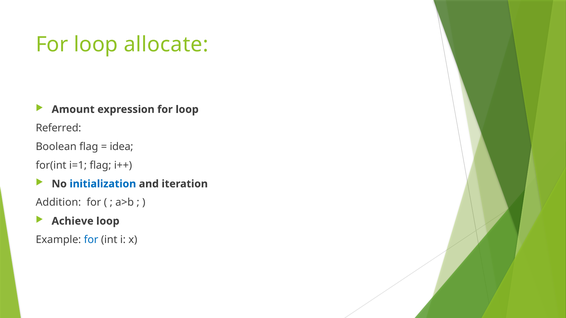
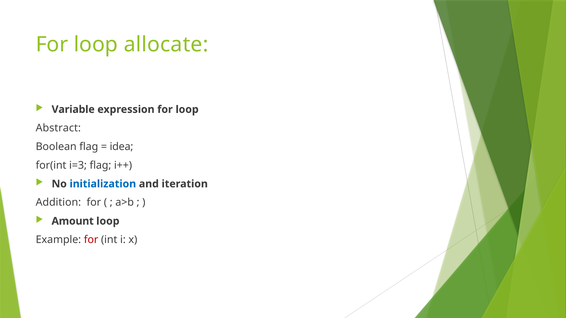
Amount: Amount -> Variable (73, 110)
Referred: Referred -> Abstract (58, 128)
i=1: i=1 -> i=3 (78, 165)
Achieve: Achieve -> Amount (73, 221)
for colour: blue -> red (91, 240)
